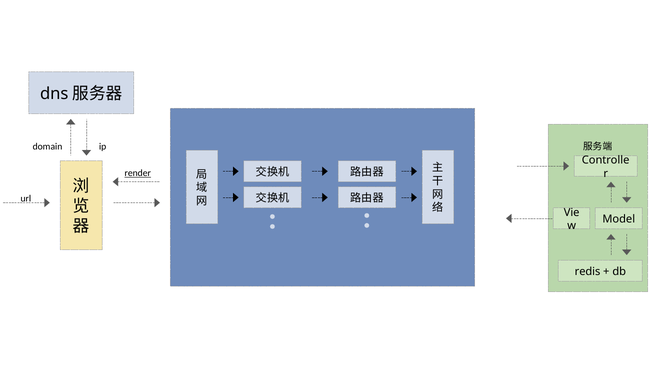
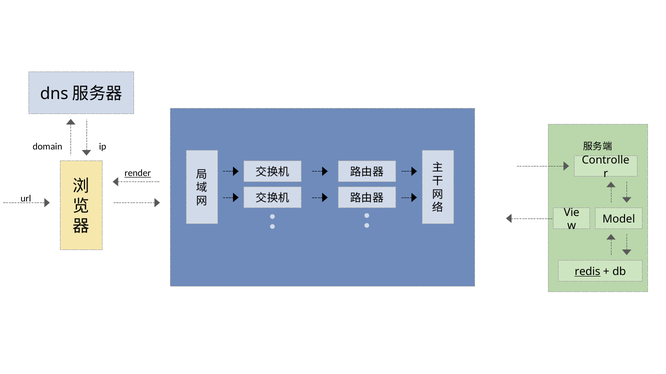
redis underline: none -> present (588, 272)
